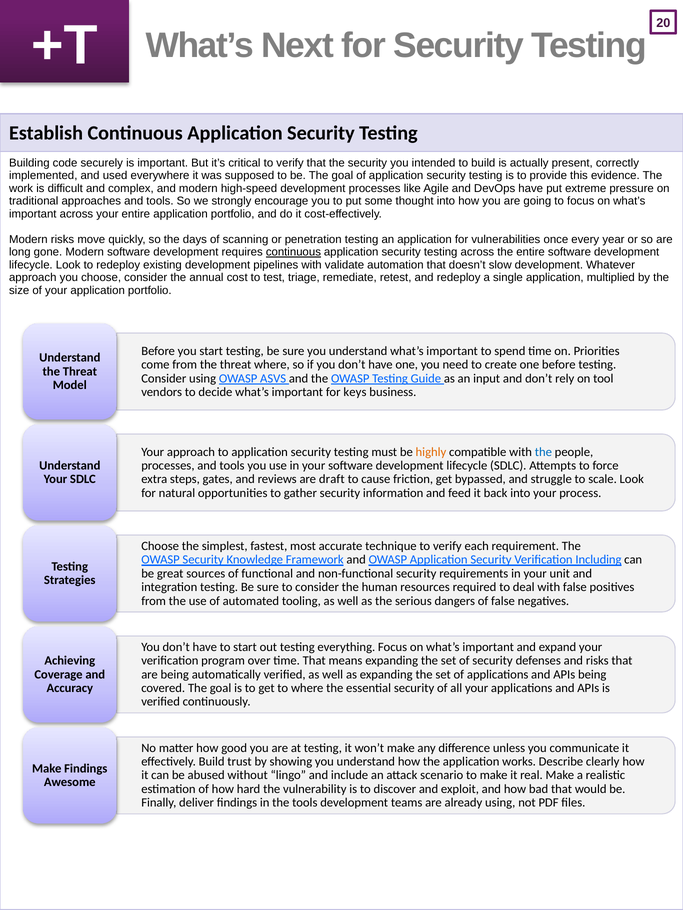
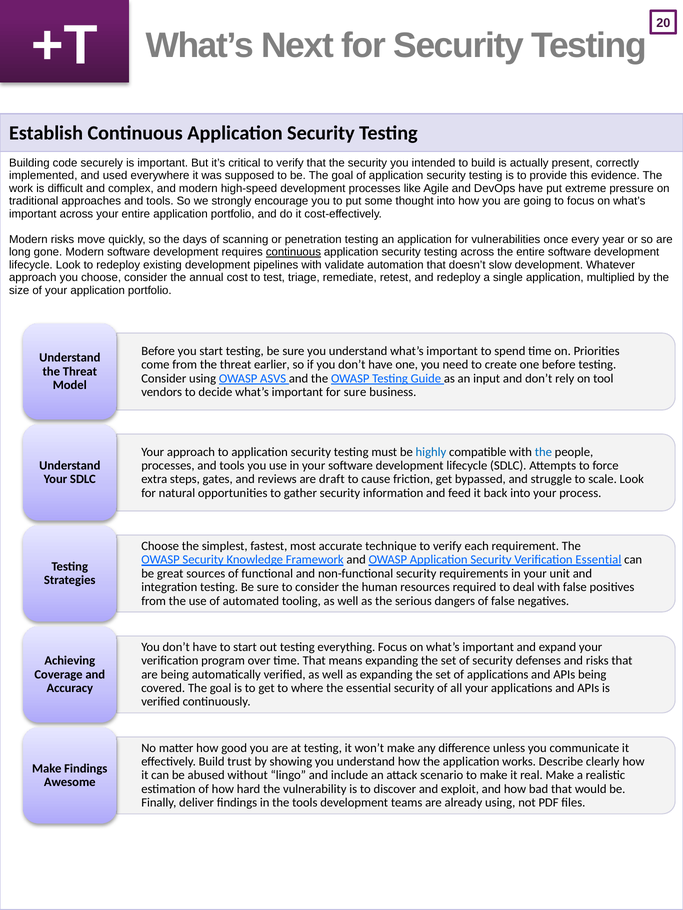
threat where: where -> earlier (272, 365)
for keys: keys -> sure (355, 392)
highly colour: orange -> blue (431, 452)
Verification Including: Including -> Essential (598, 560)
